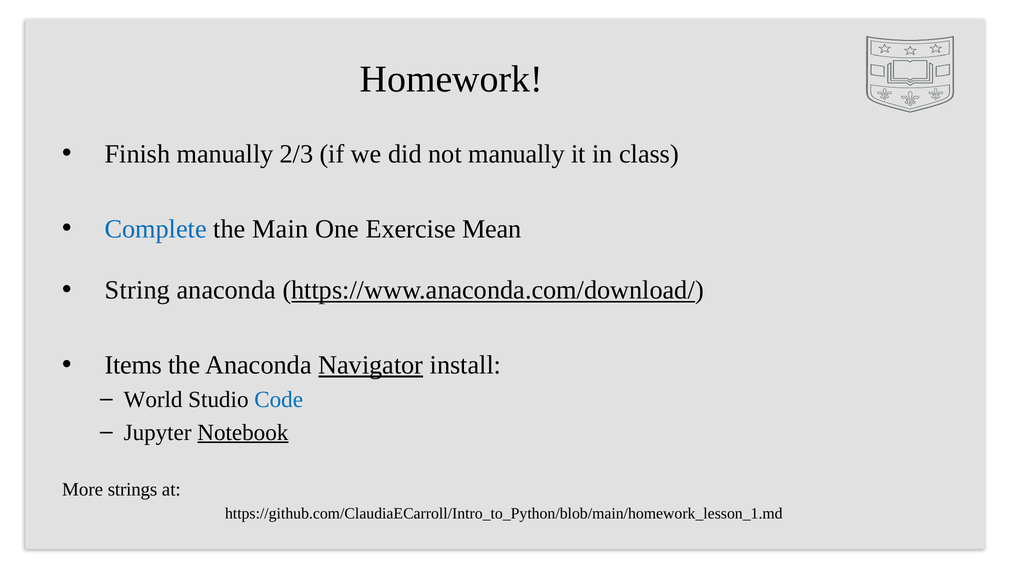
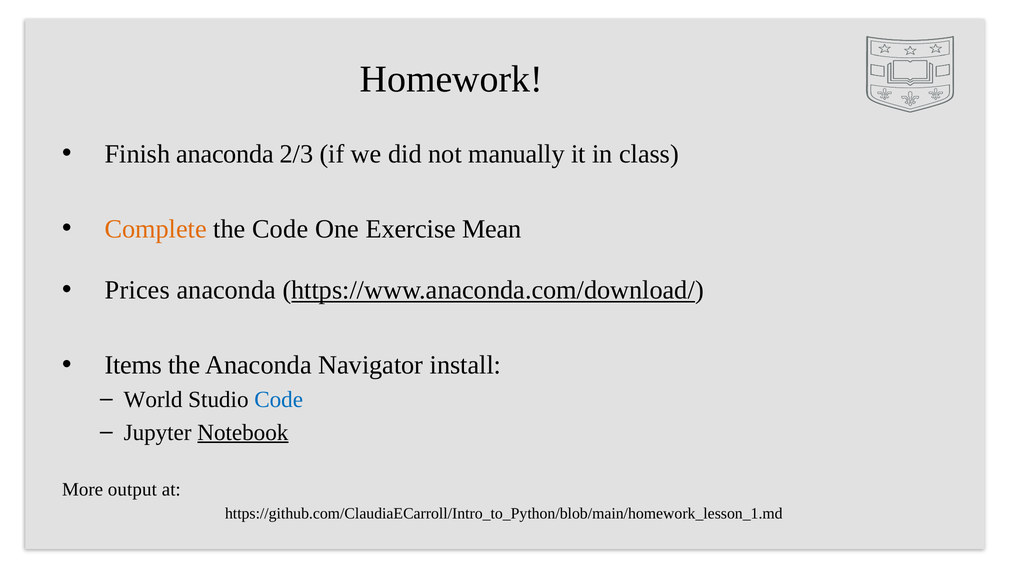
Finish manually: manually -> anaconda (225, 154)
Complete colour: blue -> orange (156, 229)
the Main: Main -> Code (280, 229)
String: String -> Prices (137, 290)
Navigator underline: present -> none (371, 365)
strings: strings -> output (132, 489)
